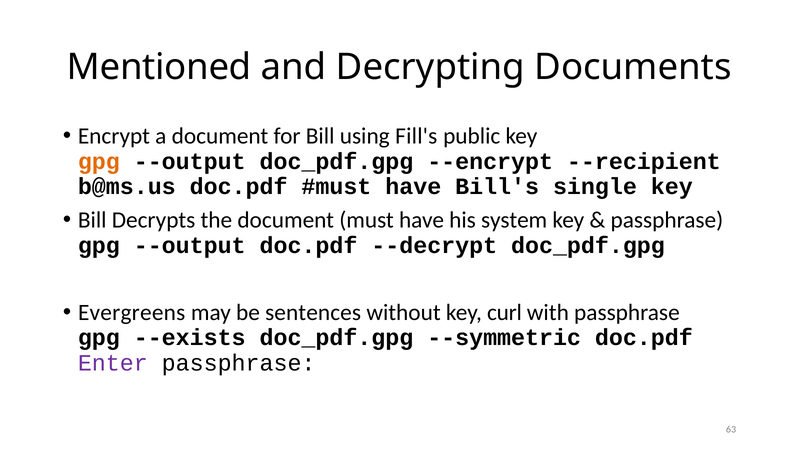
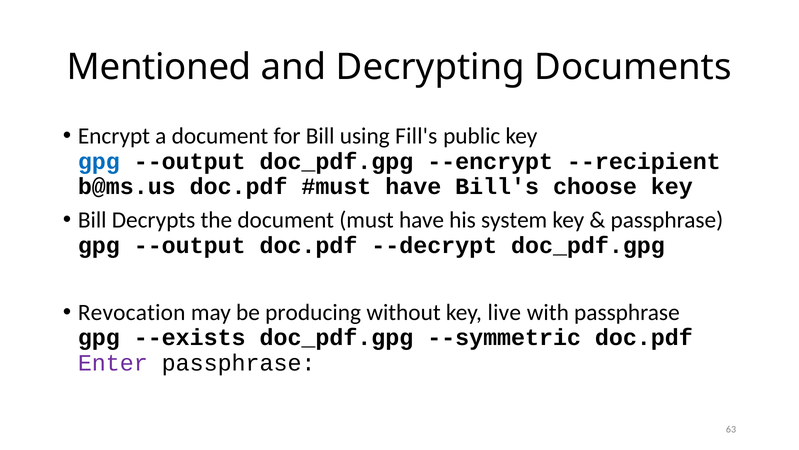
gpg colour: orange -> blue (99, 161)
single: single -> choose (595, 186)
Evergreens: Evergreens -> Revocation (132, 312)
sentences: sentences -> producing (313, 312)
curl: curl -> live (504, 312)
